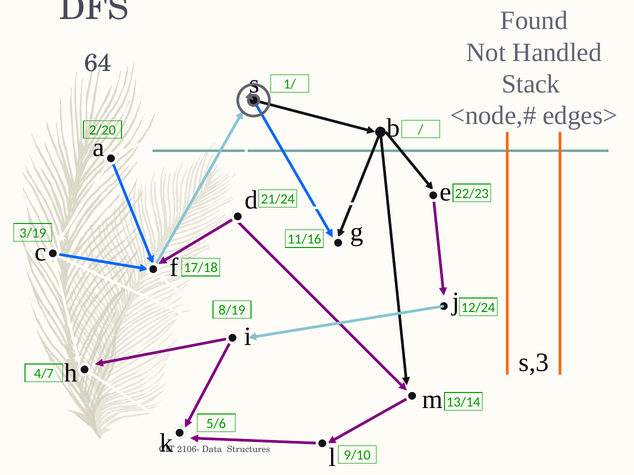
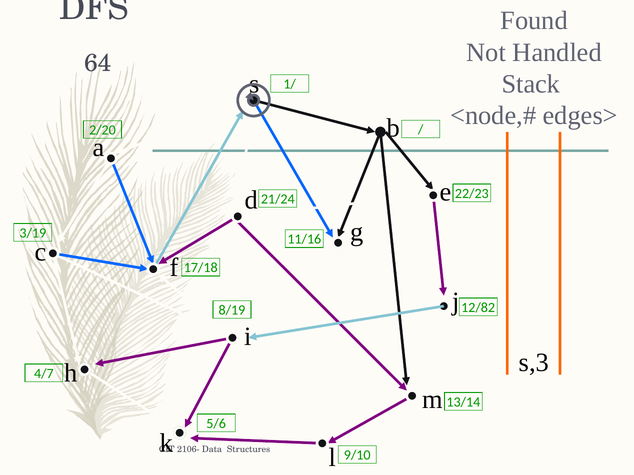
12/24: 12/24 -> 12/82 (478, 308)
